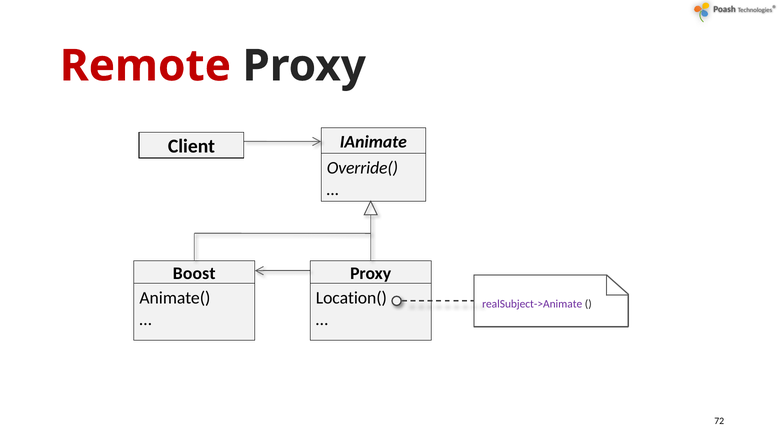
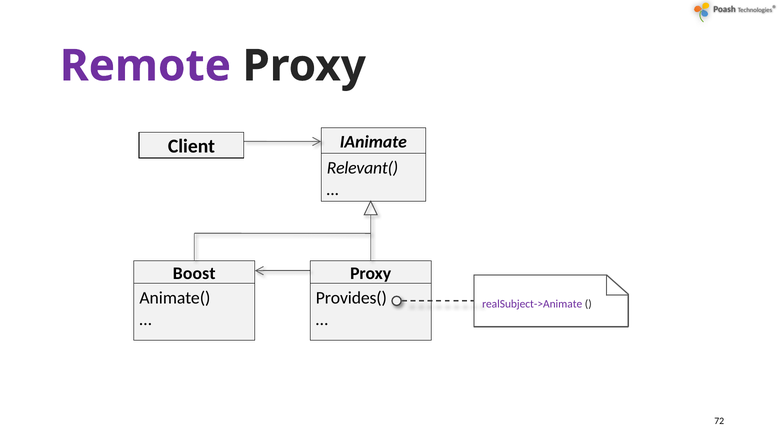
Remote colour: red -> purple (145, 66)
Override(: Override( -> Relevant( (362, 168)
Location(: Location( -> Provides( (351, 298)
